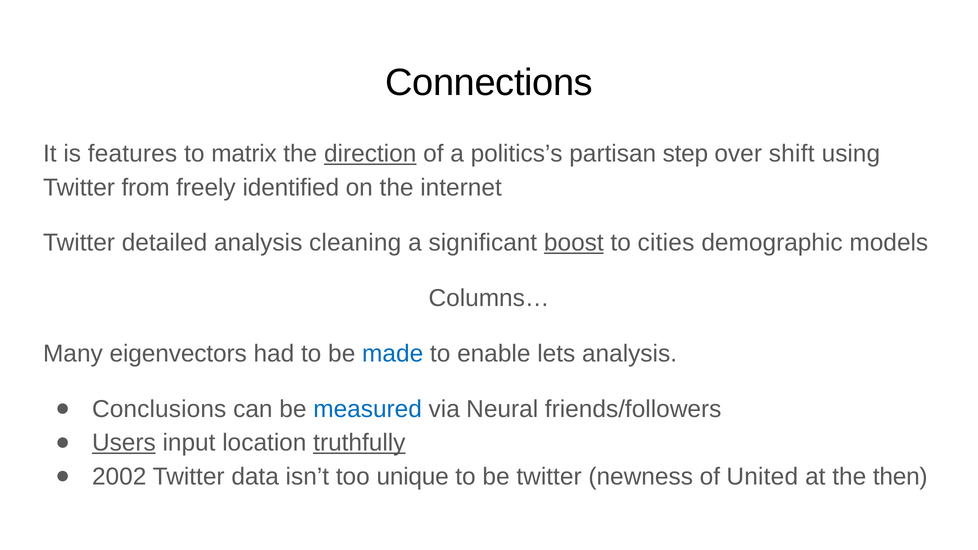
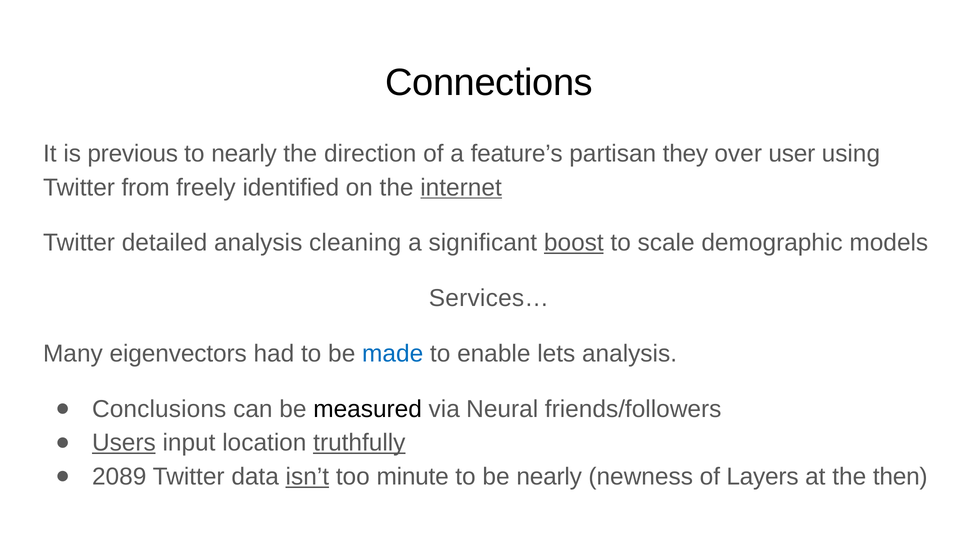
features: features -> previous (133, 154)
to matrix: matrix -> nearly (244, 154)
direction underline: present -> none (370, 154)
politics’s: politics’s -> feature’s (517, 154)
step: step -> they (685, 154)
shift: shift -> user (792, 154)
internet underline: none -> present (461, 188)
cities: cities -> scale (666, 243)
Columns…: Columns… -> Services… (489, 298)
measured colour: blue -> black (368, 409)
2002: 2002 -> 2089 (119, 477)
isn’t underline: none -> present (307, 477)
unique: unique -> minute (413, 477)
be twitter: twitter -> nearly (549, 477)
United: United -> Layers (762, 477)
